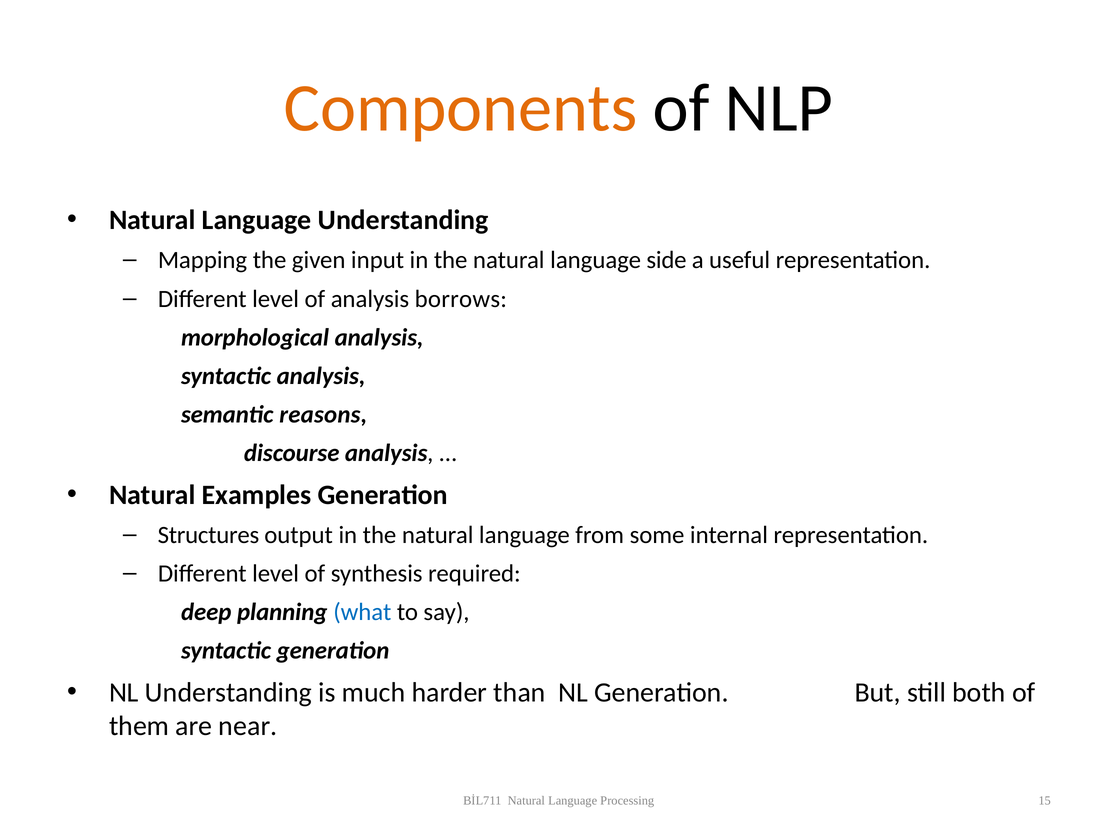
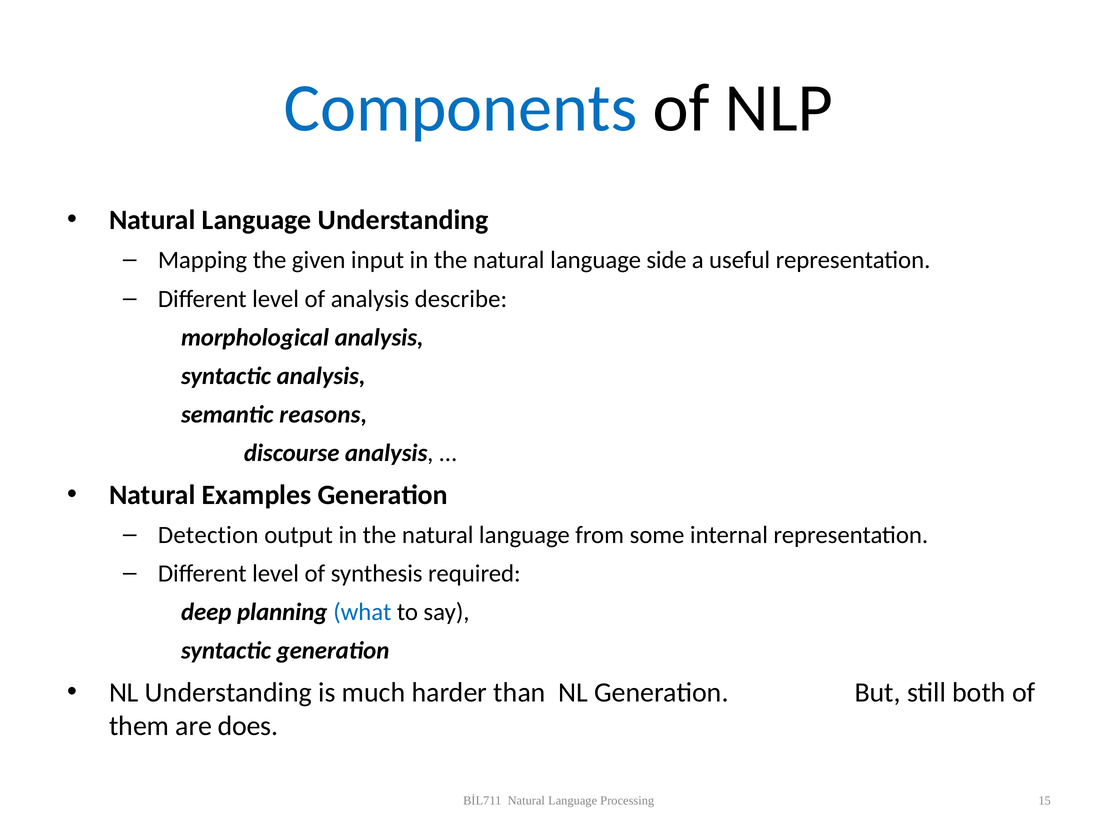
Components colour: orange -> blue (461, 108)
borrows: borrows -> describe (461, 299)
Structures: Structures -> Detection (208, 535)
near: near -> does (248, 726)
